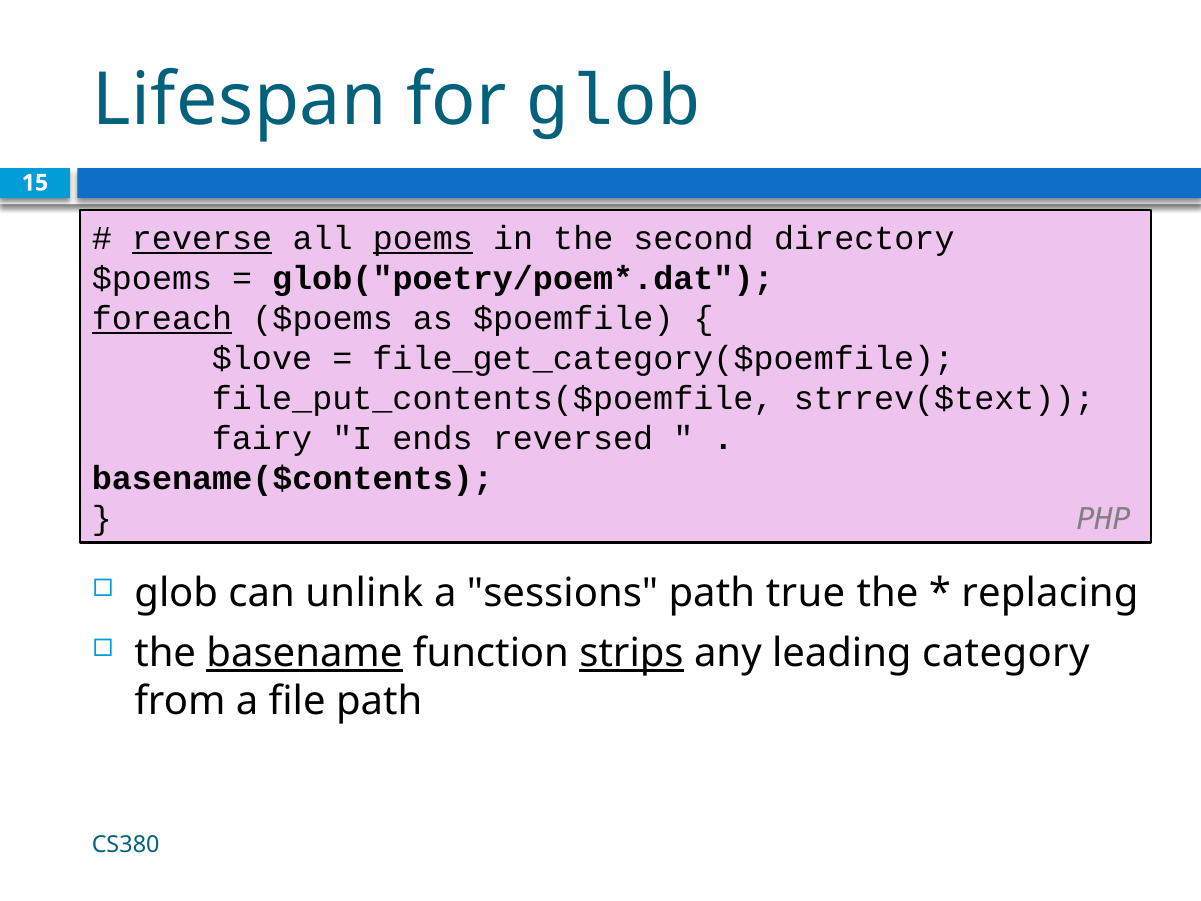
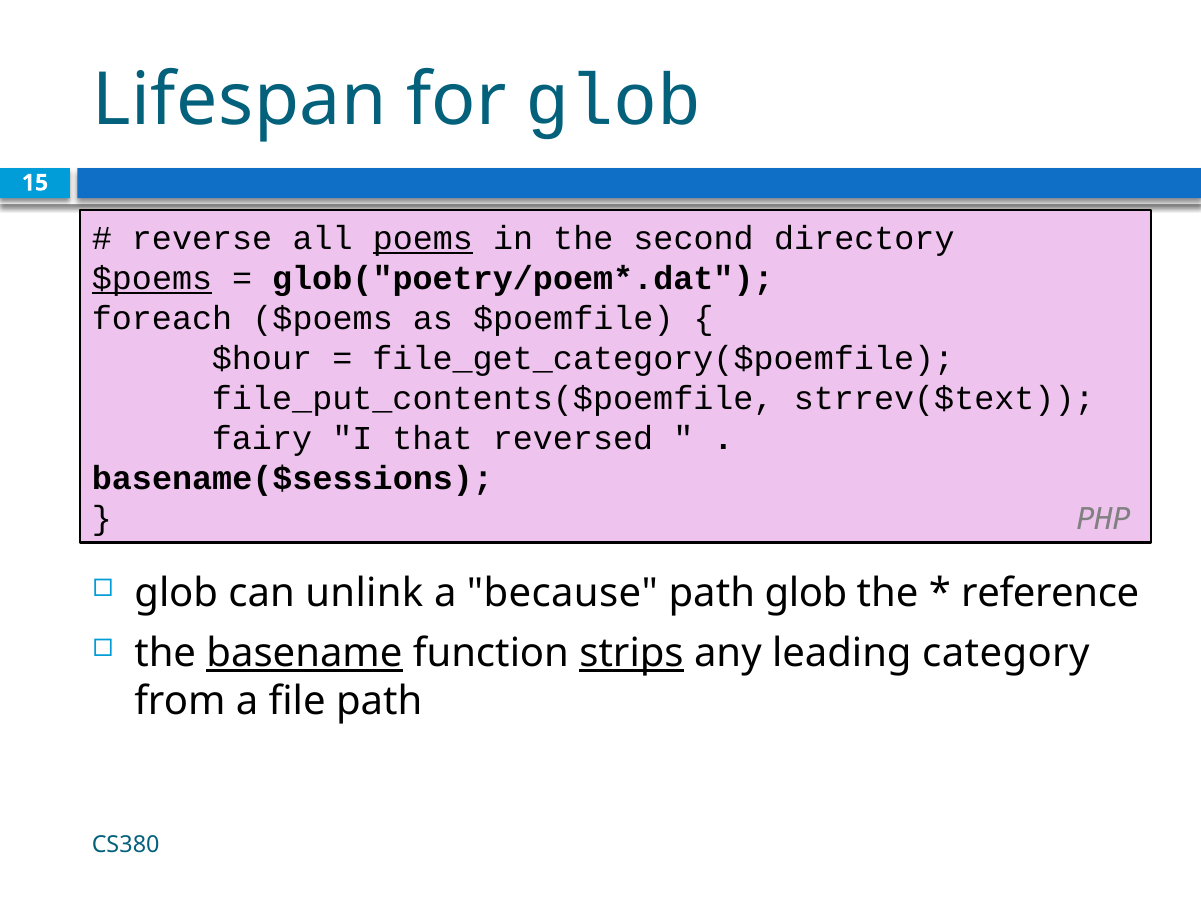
reverse underline: present -> none (202, 238)
$poems underline: none -> present (152, 278)
foreach underline: present -> none (162, 319)
$love: $love -> $hour (262, 359)
ends: ends -> that (433, 439)
basename($contents: basename($contents -> basename($sessions (292, 479)
sessions: sessions -> because (562, 593)
path true: true -> glob (806, 593)
replacing: replacing -> reference (1050, 593)
